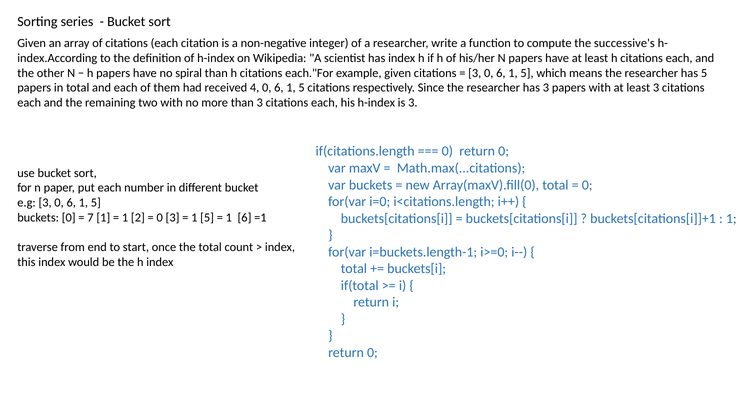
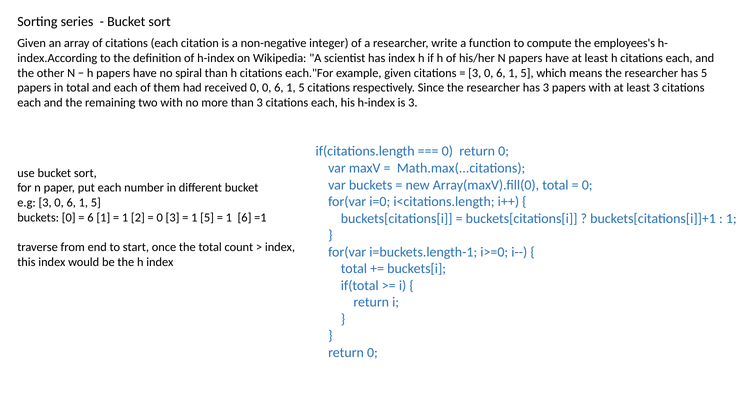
successive's: successive's -> employees's (624, 43)
received 4: 4 -> 0 (255, 88)
7: 7 -> 6 (90, 217)
